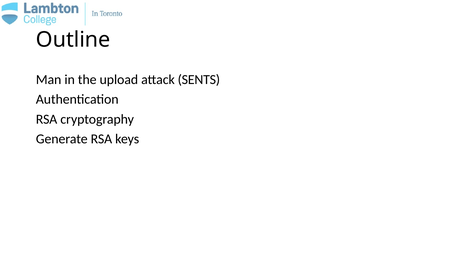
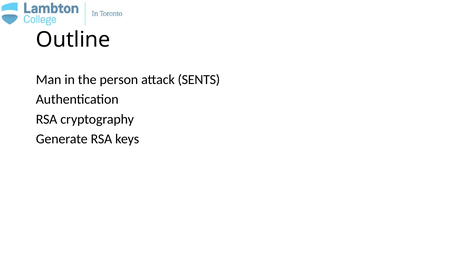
upload: upload -> person (119, 80)
